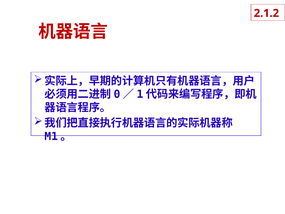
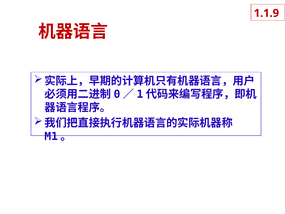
2.1.2: 2.1.2 -> 1.1.9 (266, 13)
